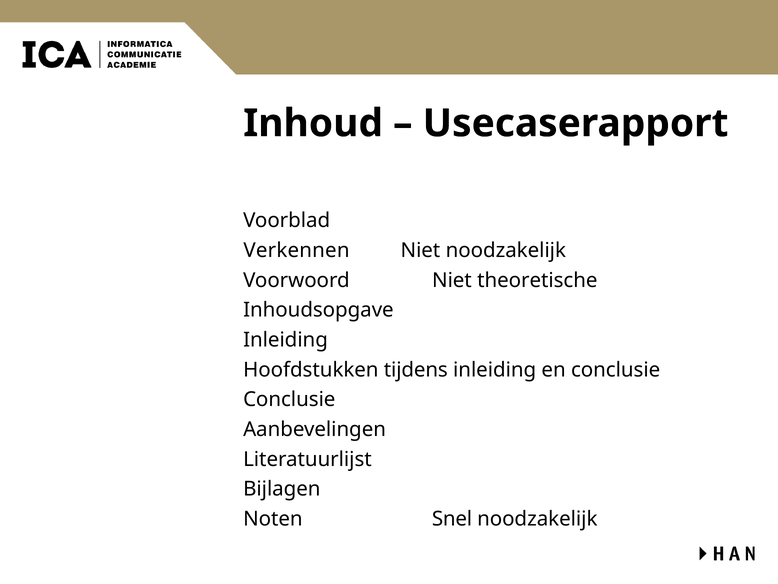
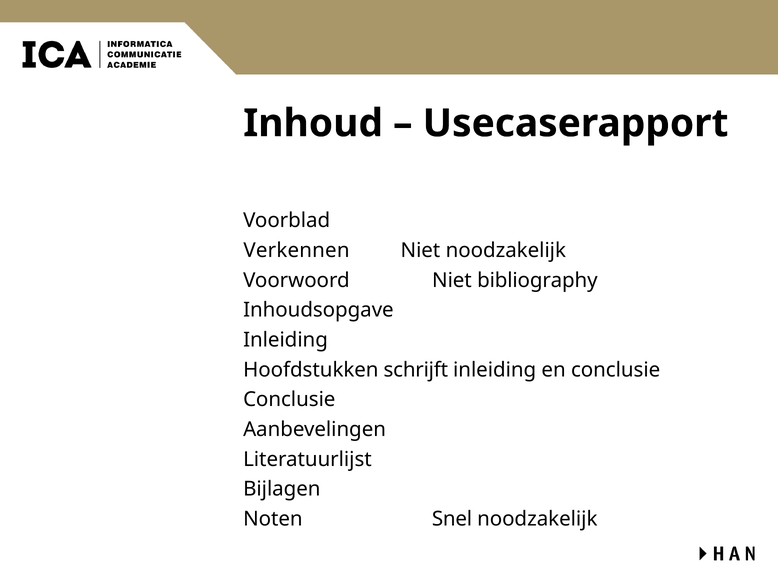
theoretische: theoretische -> bibliography (537, 280)
tijdens: tijdens -> schrijft (416, 370)
